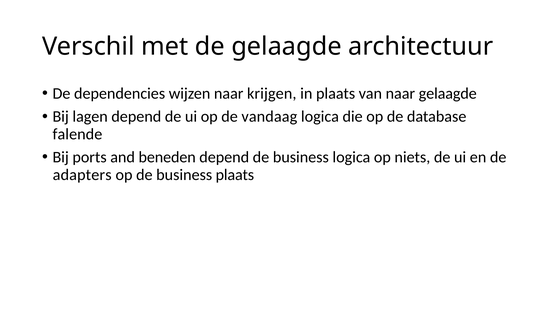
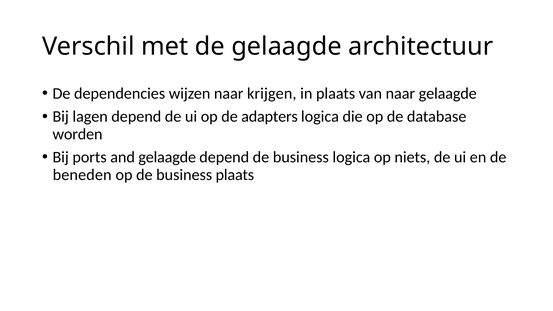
vandaag: vandaag -> adapters (269, 117)
falende: falende -> worden (78, 134)
and beneden: beneden -> gelaagde (167, 157)
adapters: adapters -> beneden (82, 175)
